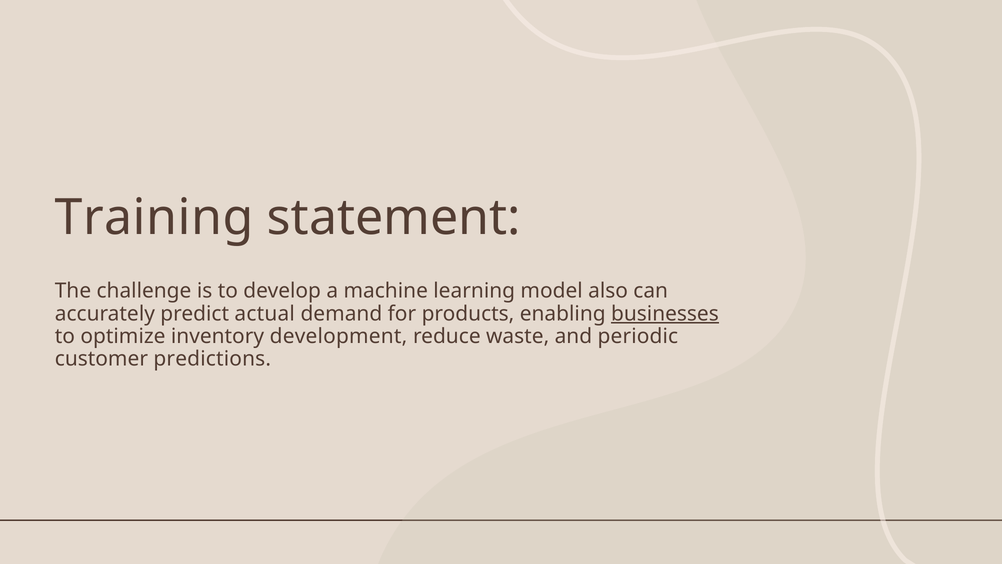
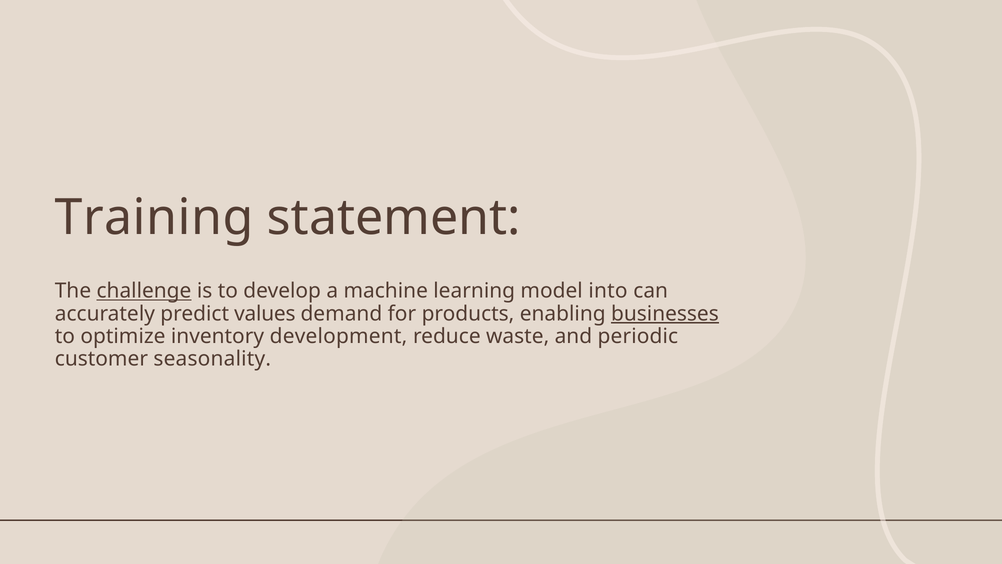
challenge underline: none -> present (144, 291)
also: also -> into (608, 291)
actual: actual -> values (265, 313)
predictions: predictions -> seasonality (212, 359)
